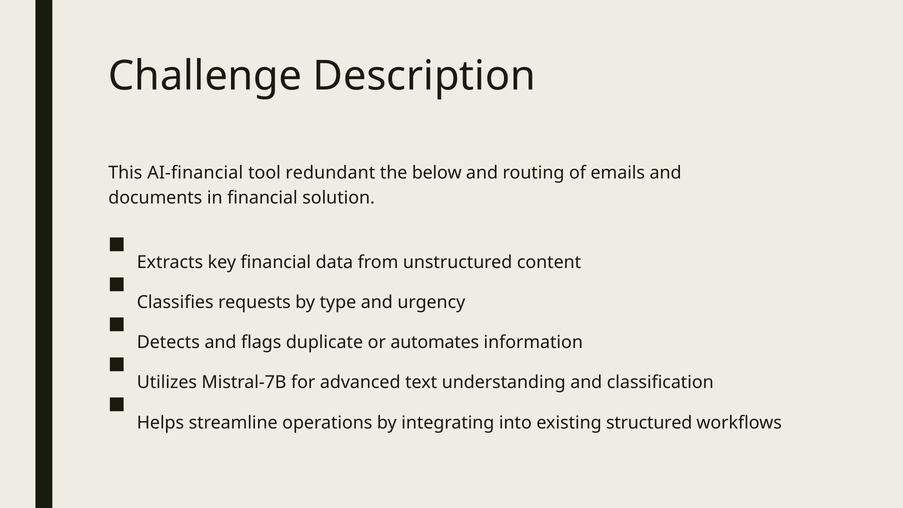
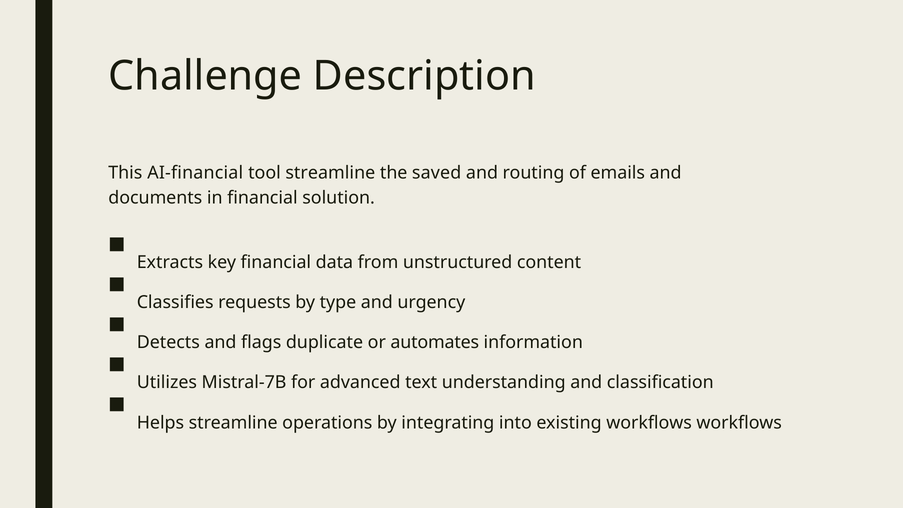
tool redundant: redundant -> streamline (330, 173)
below: below -> saved (437, 173)
existing structured: structured -> workflows (649, 423)
